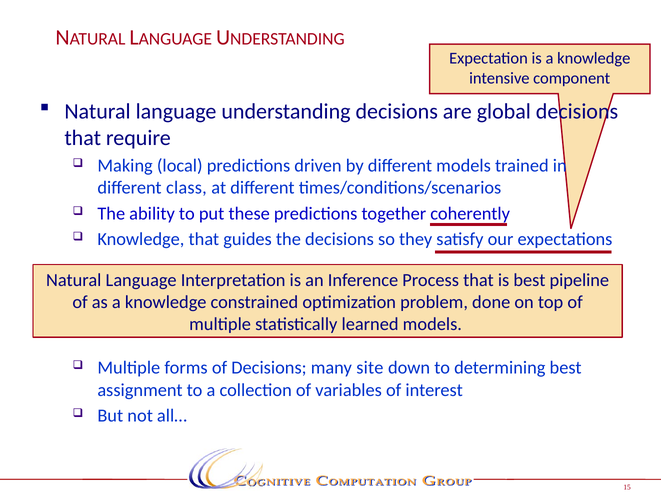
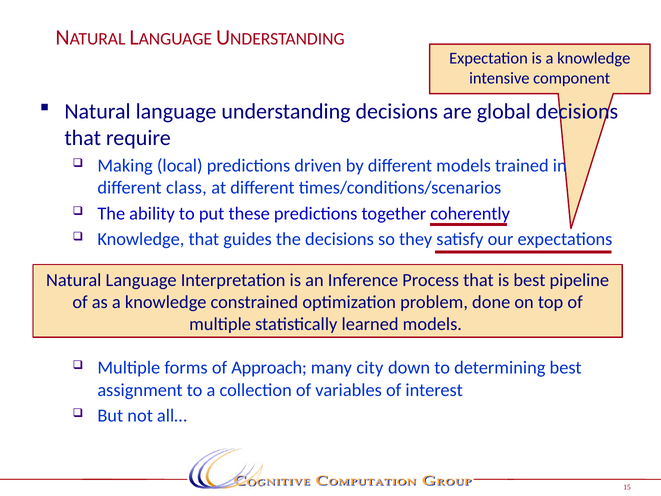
of Decisions: Decisions -> Approach (269, 368)
site: site -> city (370, 368)
